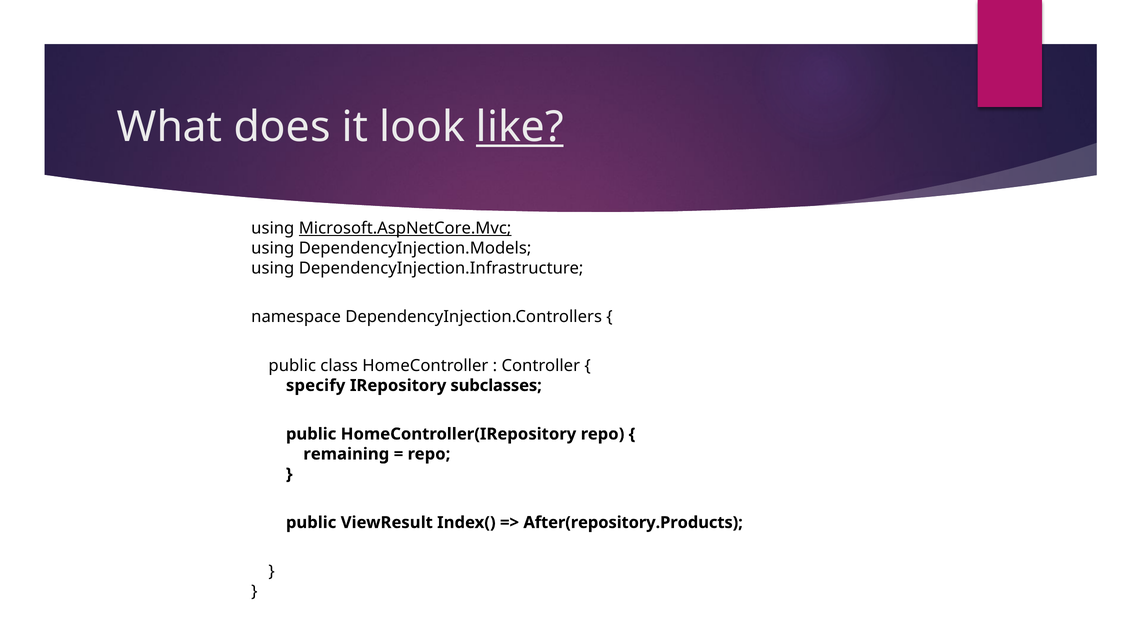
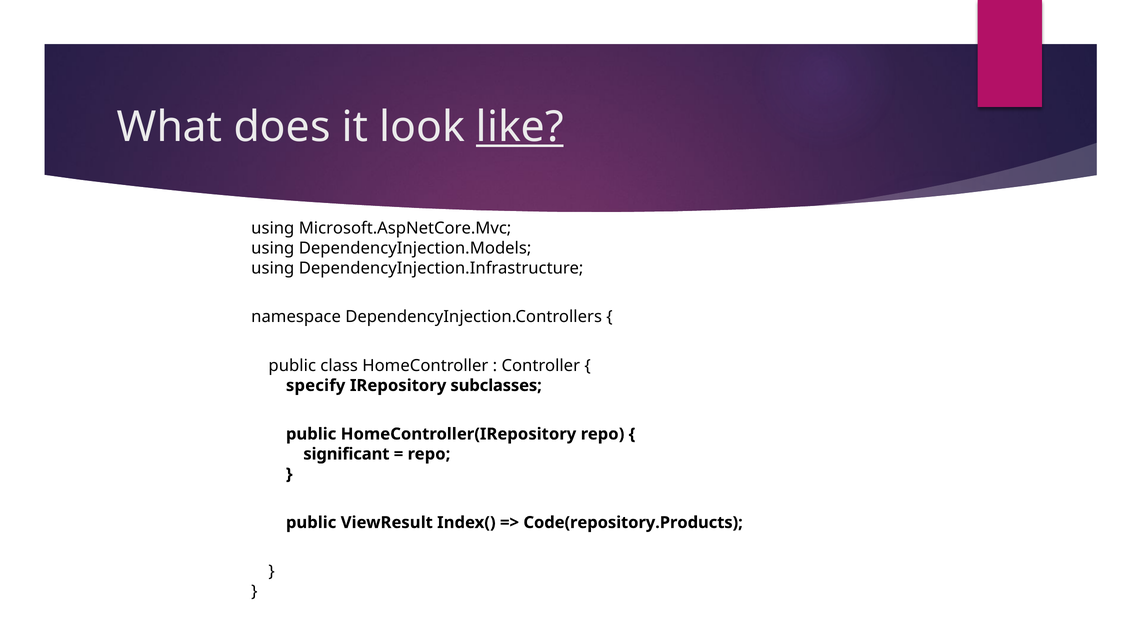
Microsoft.AspNetCore.Mvc underline: present -> none (405, 229)
remaining: remaining -> significant (346, 454)
After(repository.Products: After(repository.Products -> Code(repository.Products (633, 523)
